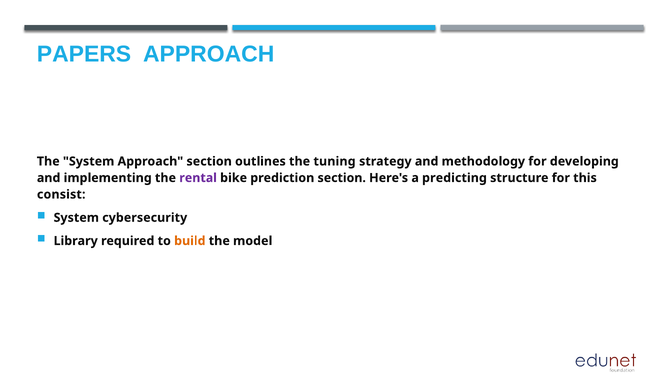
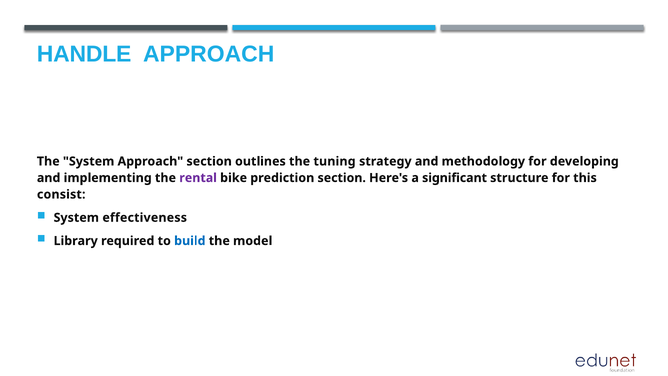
PAPERS: PAPERS -> HANDLE (84, 54)
predicting: predicting -> significant (455, 178)
cybersecurity: cybersecurity -> effectiveness (145, 218)
build colour: orange -> blue (190, 241)
